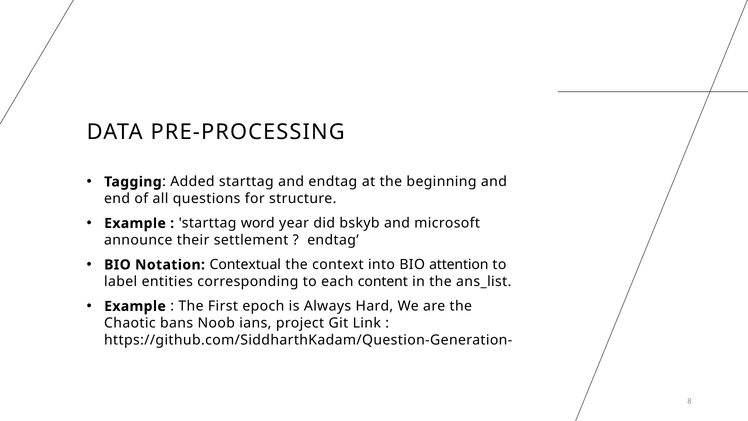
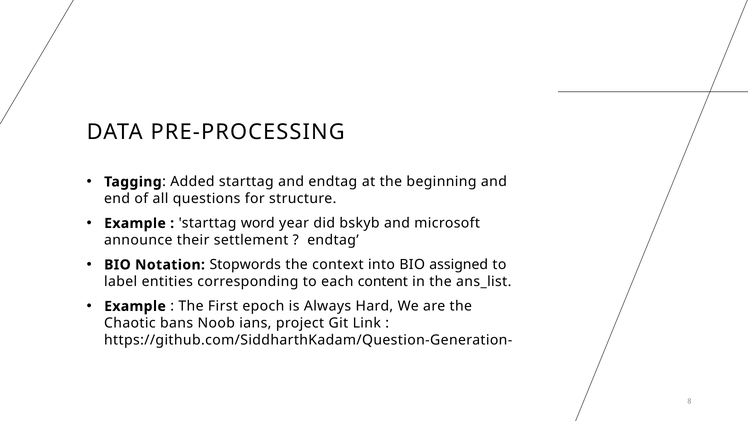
Contextual: Contextual -> Stopwords (245, 265)
attention: attention -> assigned (459, 265)
